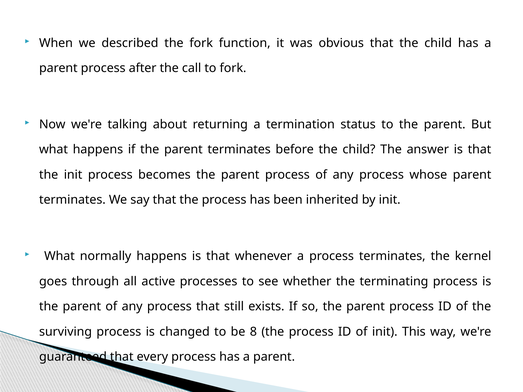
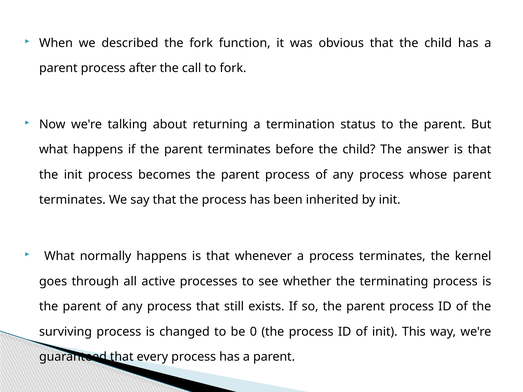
8: 8 -> 0 (253, 332)
